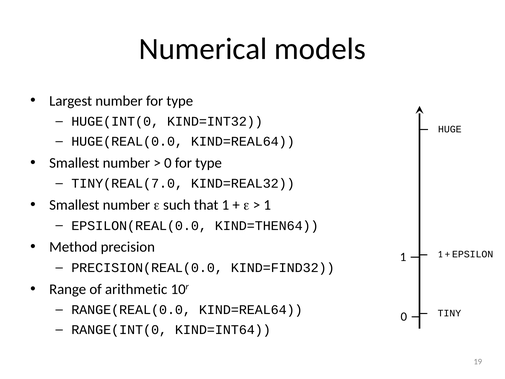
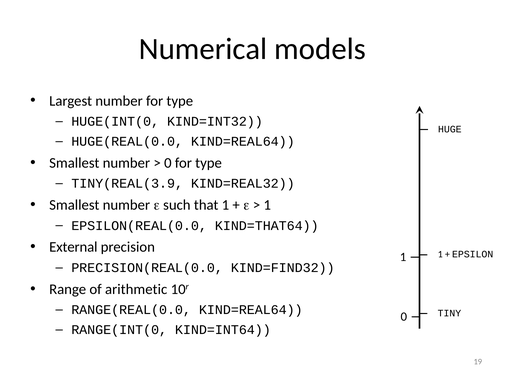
TINY(REAL(7.0: TINY(REAL(7.0 -> TINY(REAL(3.9 (127, 183)
KIND=THEN64: KIND=THEN64 -> KIND=THAT64 (267, 226)
Method: Method -> External (73, 247)
